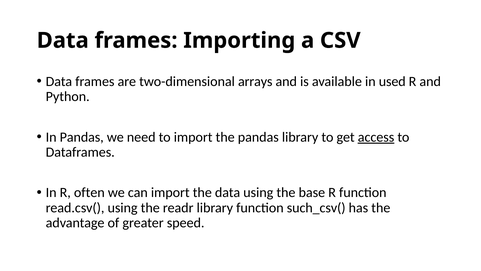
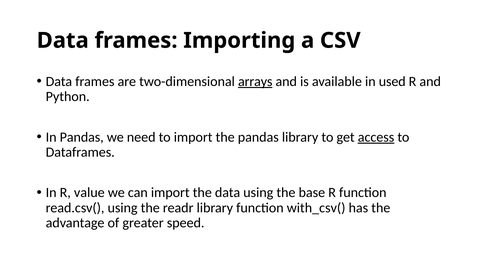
arrays underline: none -> present (255, 81)
often: often -> value (89, 192)
such_csv(: such_csv( -> with_csv( (316, 207)
